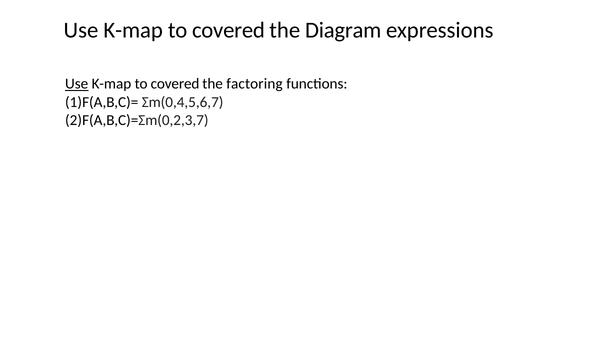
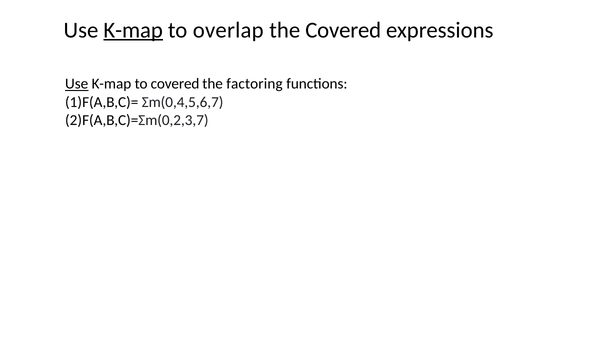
K-map underline: none -> present (133, 30)
covered: covered -> overlap (228, 30)
the Diagram: Diagram -> Covered (343, 30)
